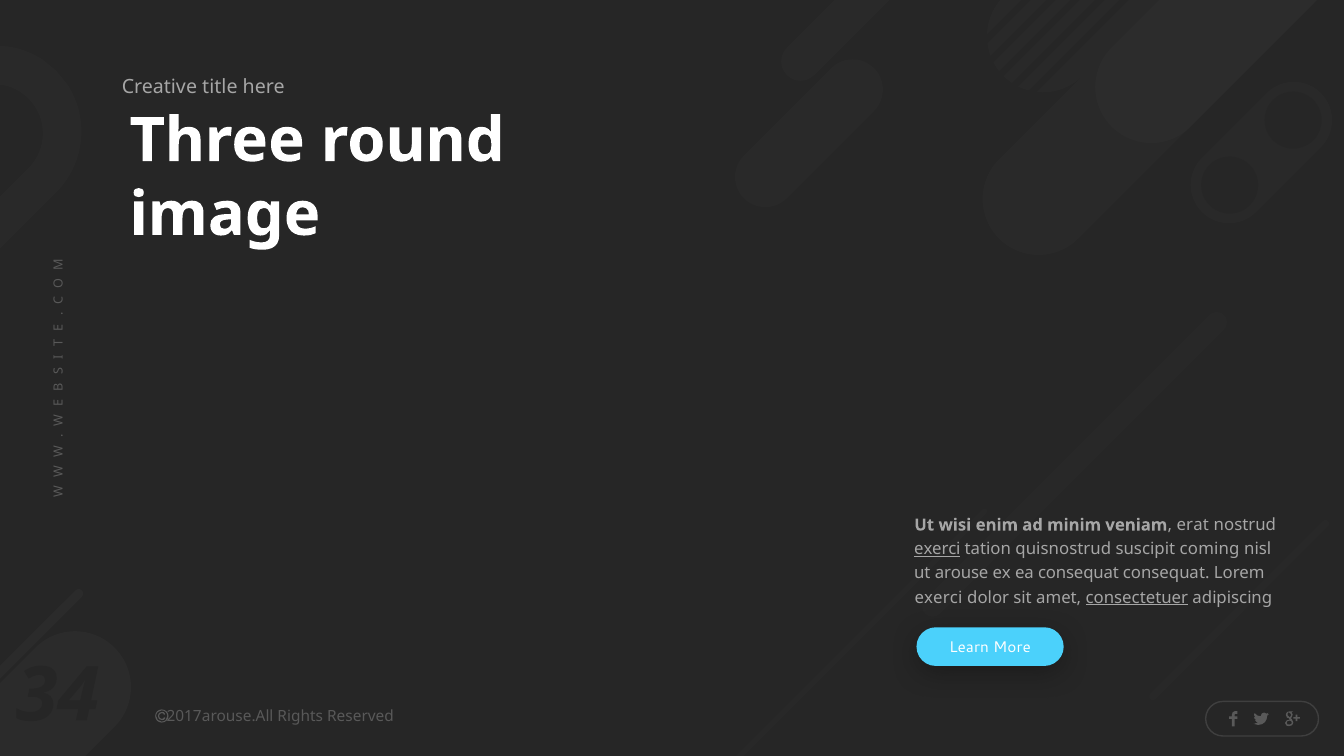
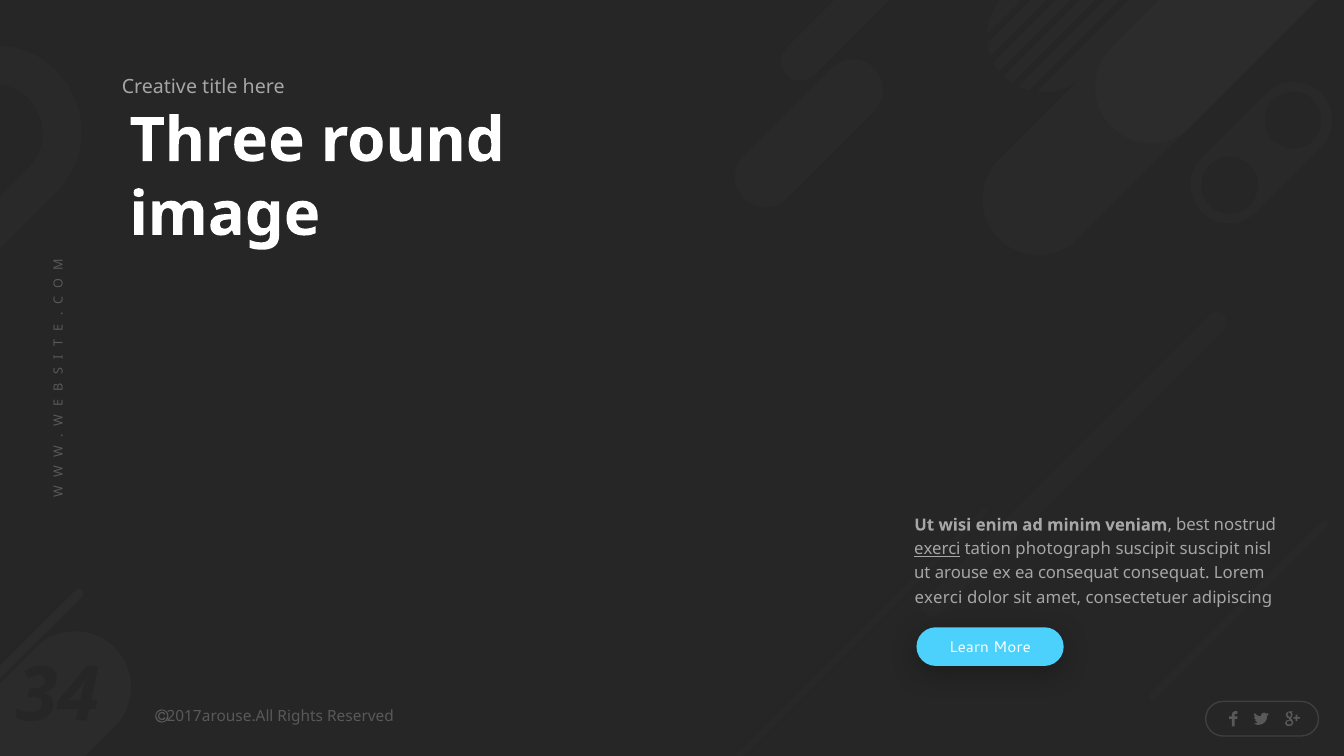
erat: erat -> best (1193, 525)
quisnostrud: quisnostrud -> photograph (1063, 549)
suscipit coming: coming -> suscipit (1210, 549)
consectetuer underline: present -> none (1137, 597)
